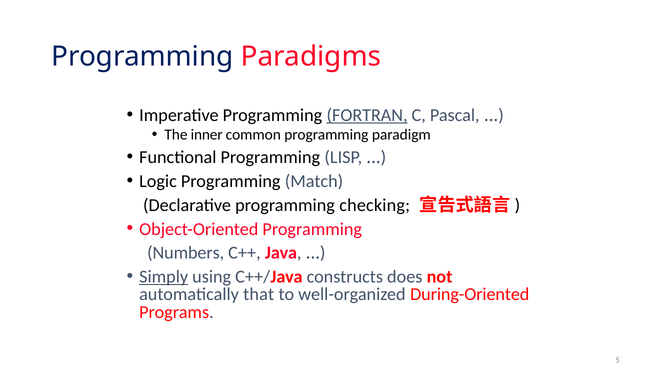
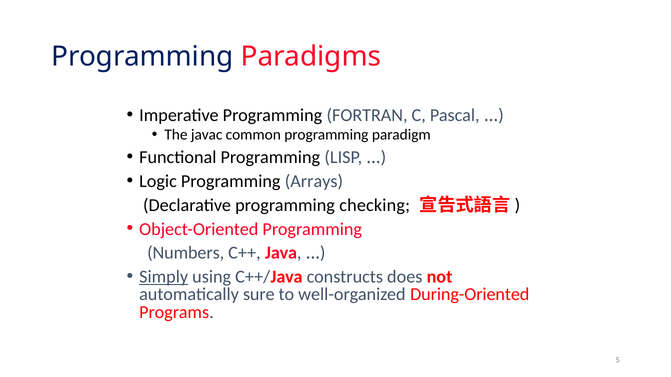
FORTRAN underline: present -> none (367, 115)
inner: inner -> javac (207, 135)
Match: Match -> Arrays (314, 181)
that: that -> sure (259, 295)
